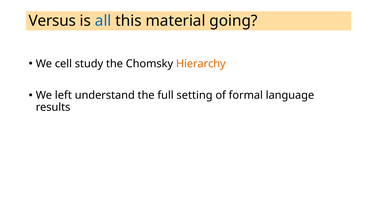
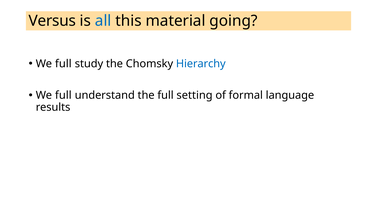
cell: cell -> full (63, 64)
Hierarchy colour: orange -> blue (201, 64)
left: left -> full (63, 95)
